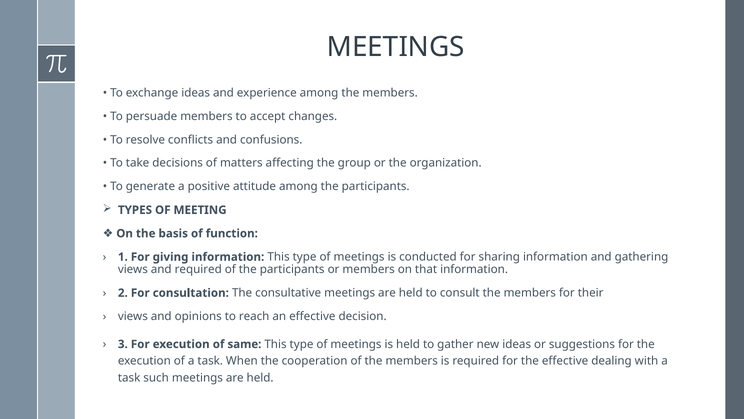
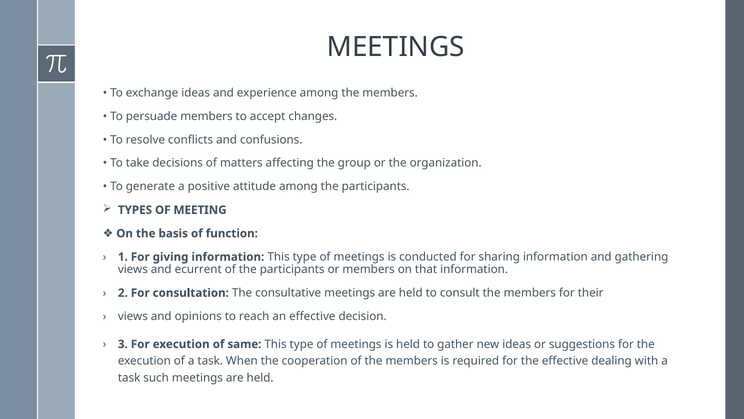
and required: required -> ecurrent (198, 269)
